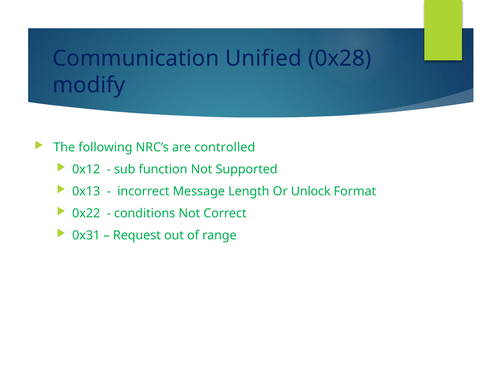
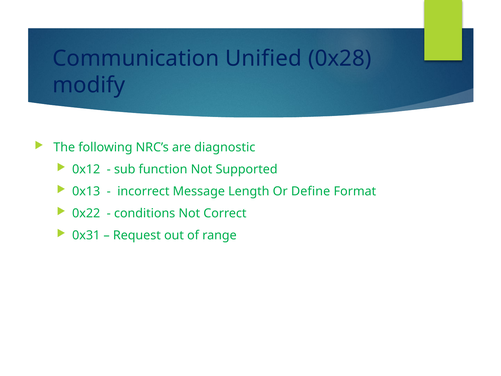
controlled: controlled -> diagnostic (225, 147)
Unlock: Unlock -> Define (311, 191)
